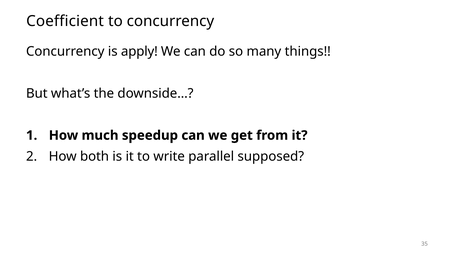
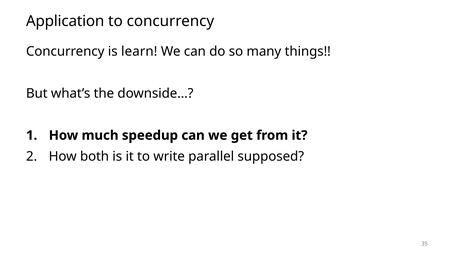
Coefficient: Coefficient -> Application (65, 21)
apply: apply -> learn (139, 51)
